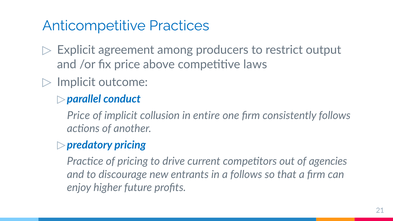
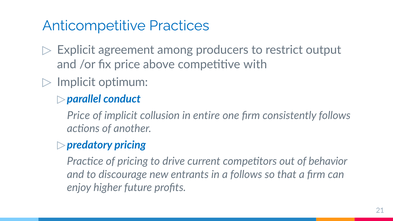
laws: laws -> with (255, 64)
outcome: outcome -> optimum (123, 82)
agencies: agencies -> behavior (328, 161)
